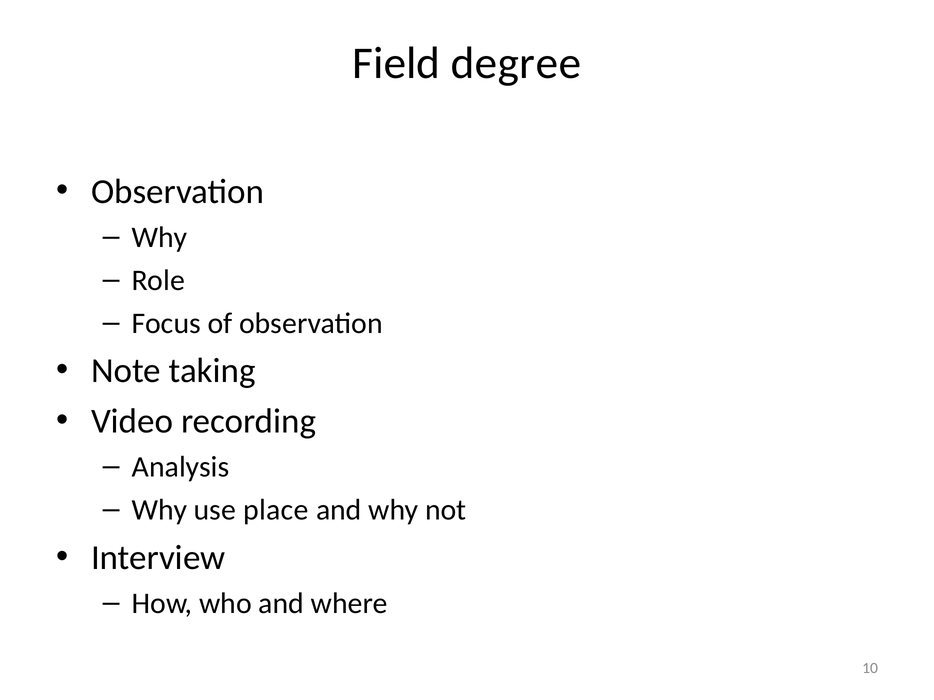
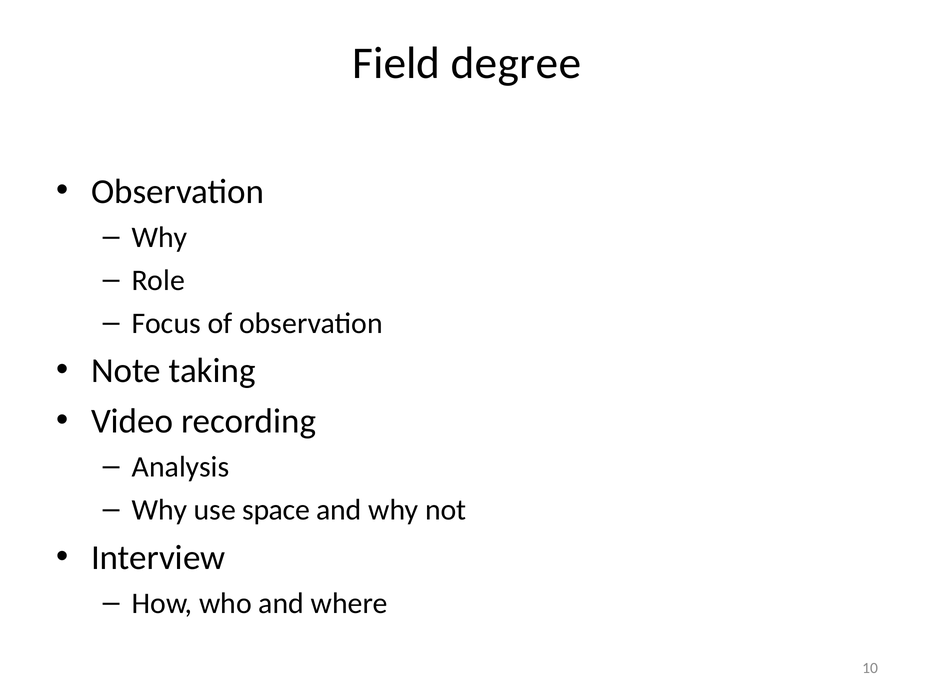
place: place -> space (276, 510)
